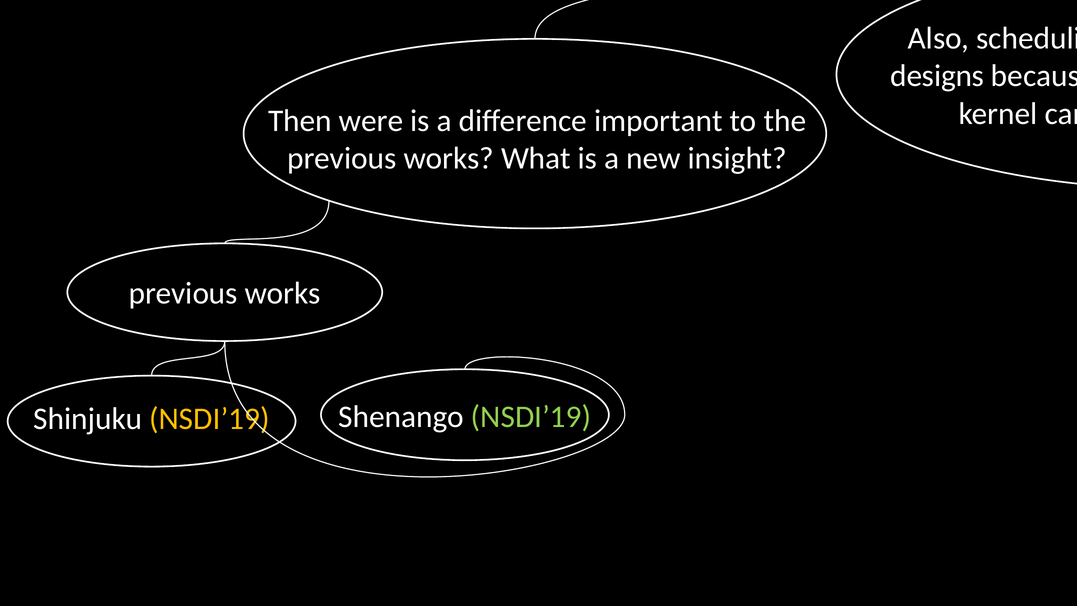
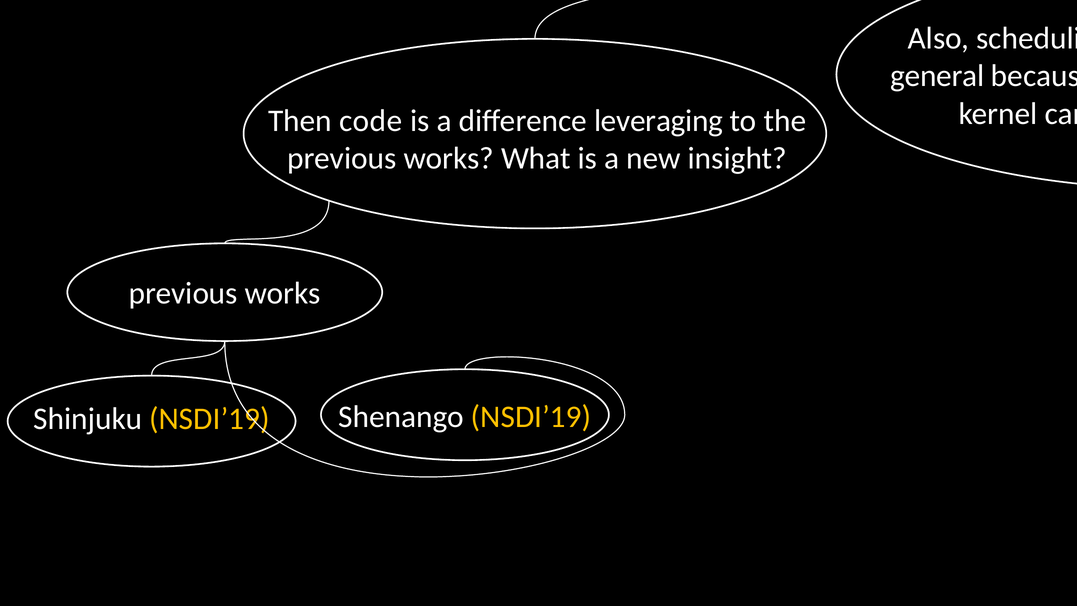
designs: designs -> general (937, 76)
Then were: were -> code (371, 121)
important: important -> leveraging (659, 121)
NSDI’19 colour: light green -> yellow (531, 417)
